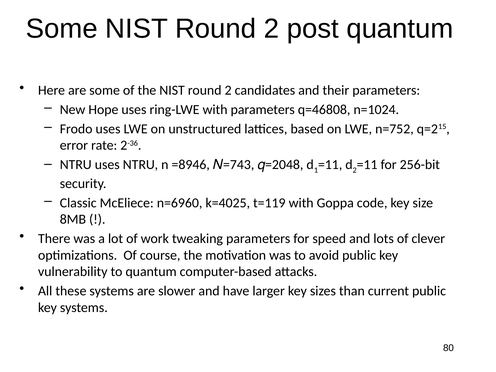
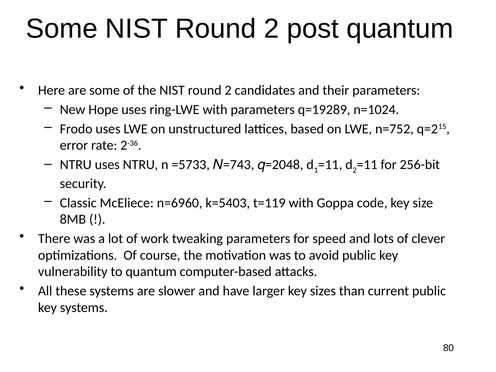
q=46808: q=46808 -> q=19289 (324, 110)
=8946: =8946 -> =5733 (191, 165)
k=4025: k=4025 -> k=5403 (228, 203)
